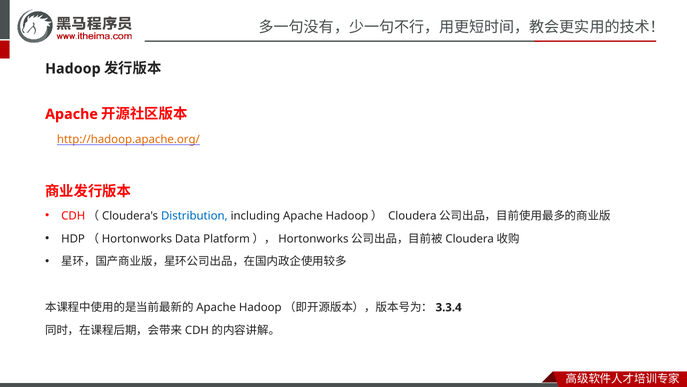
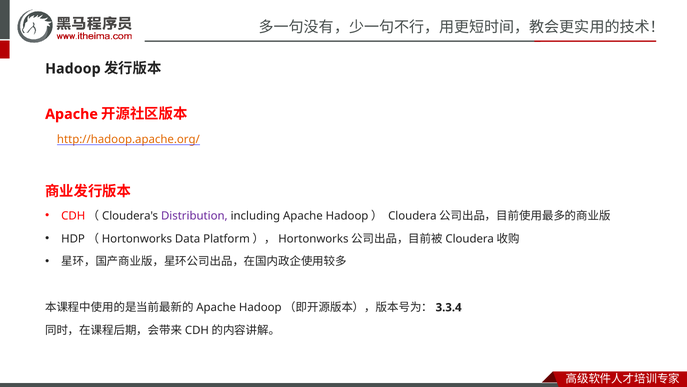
Distribution colour: blue -> purple (194, 216)
